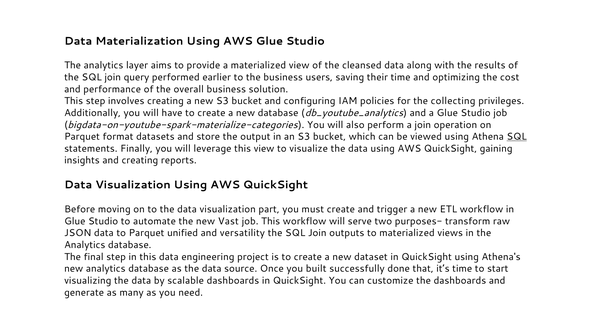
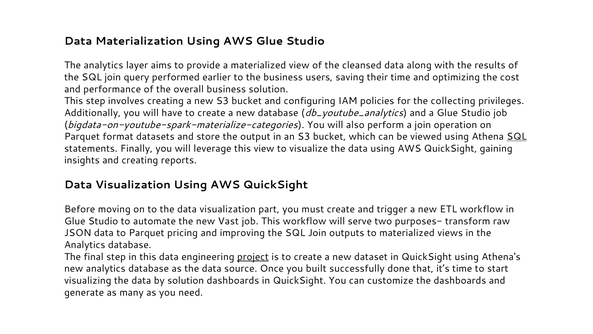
unified: unified -> pricing (183, 233)
versatility: versatility -> improving (242, 233)
project underline: none -> present (253, 256)
by scalable: scalable -> solution (186, 280)
